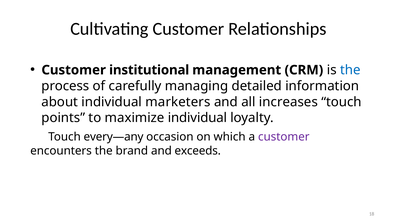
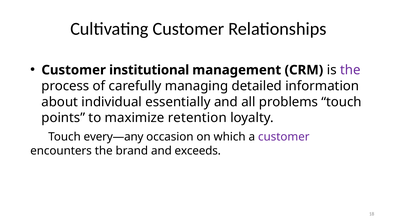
the colour: blue -> purple (350, 70)
marketers: marketers -> essentially (178, 102)
increases: increases -> problems (288, 102)
maximize individual: individual -> retention (197, 117)
